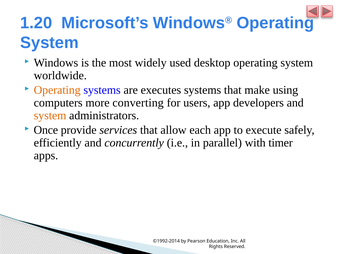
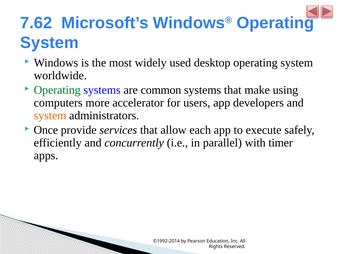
1.20: 1.20 -> 7.62 (36, 23)
Operating colour: orange -> green (57, 90)
executes: executes -> common (161, 90)
converting: converting -> accelerator (138, 103)
